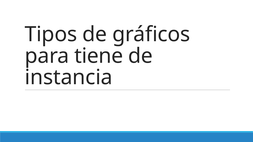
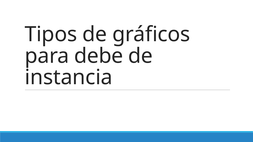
tiene: tiene -> debe (99, 56)
